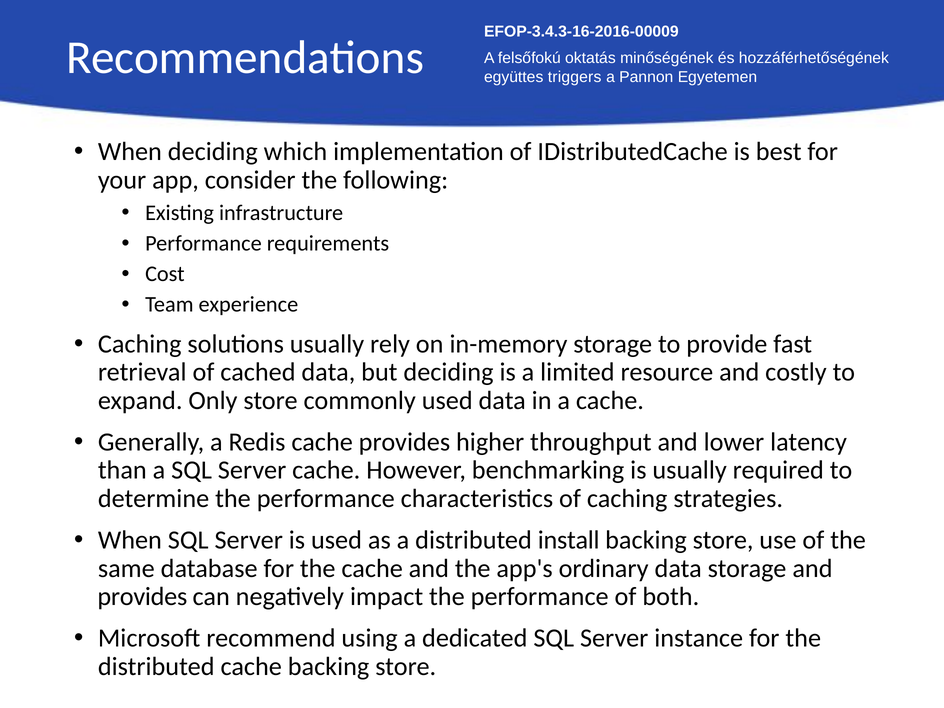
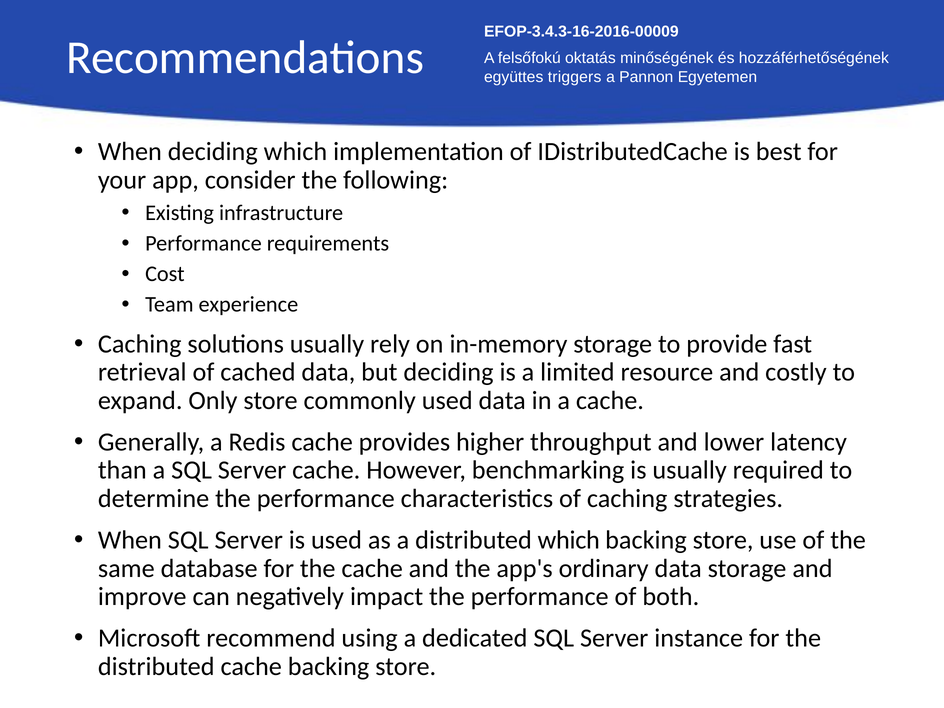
distributed install: install -> which (569, 540)
provides: provides -> improve (142, 597)
